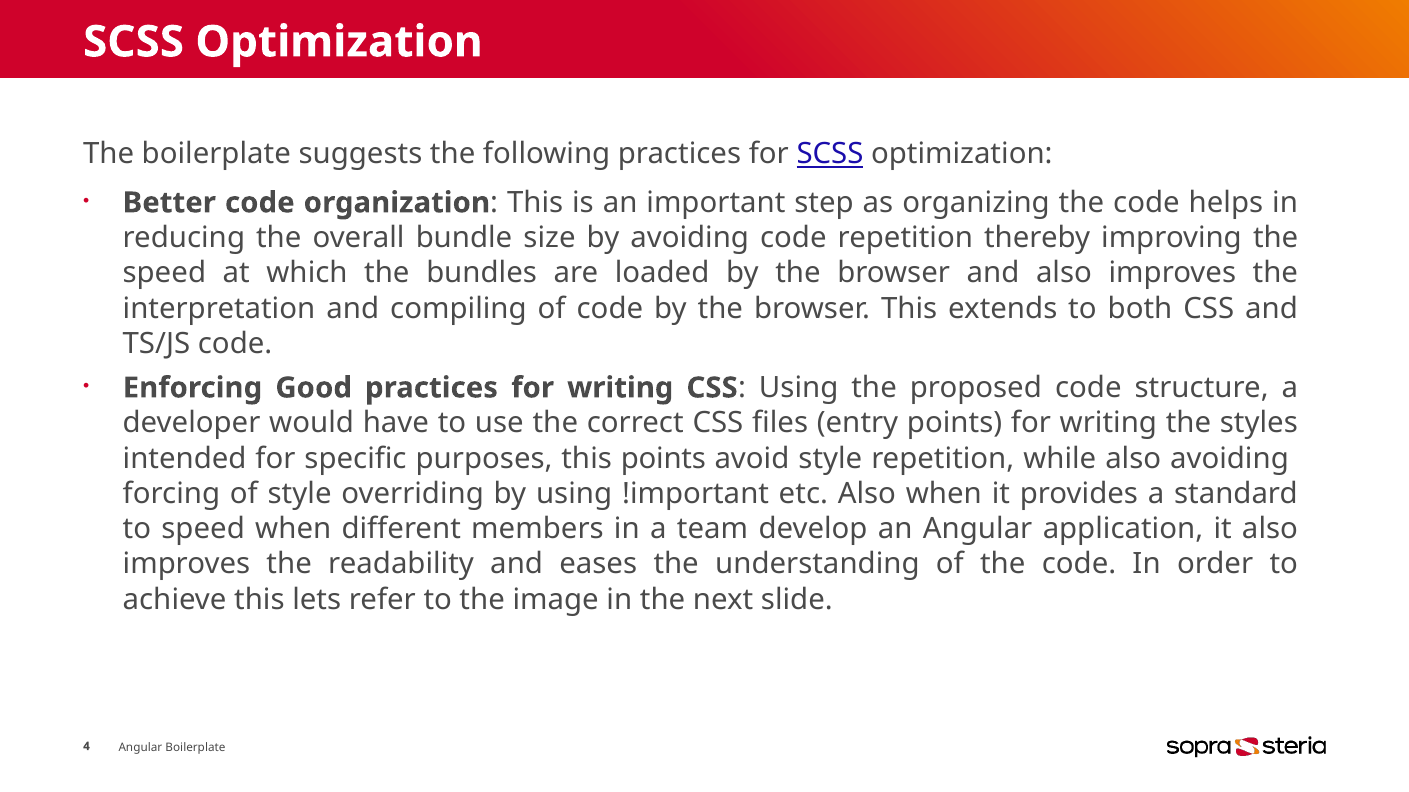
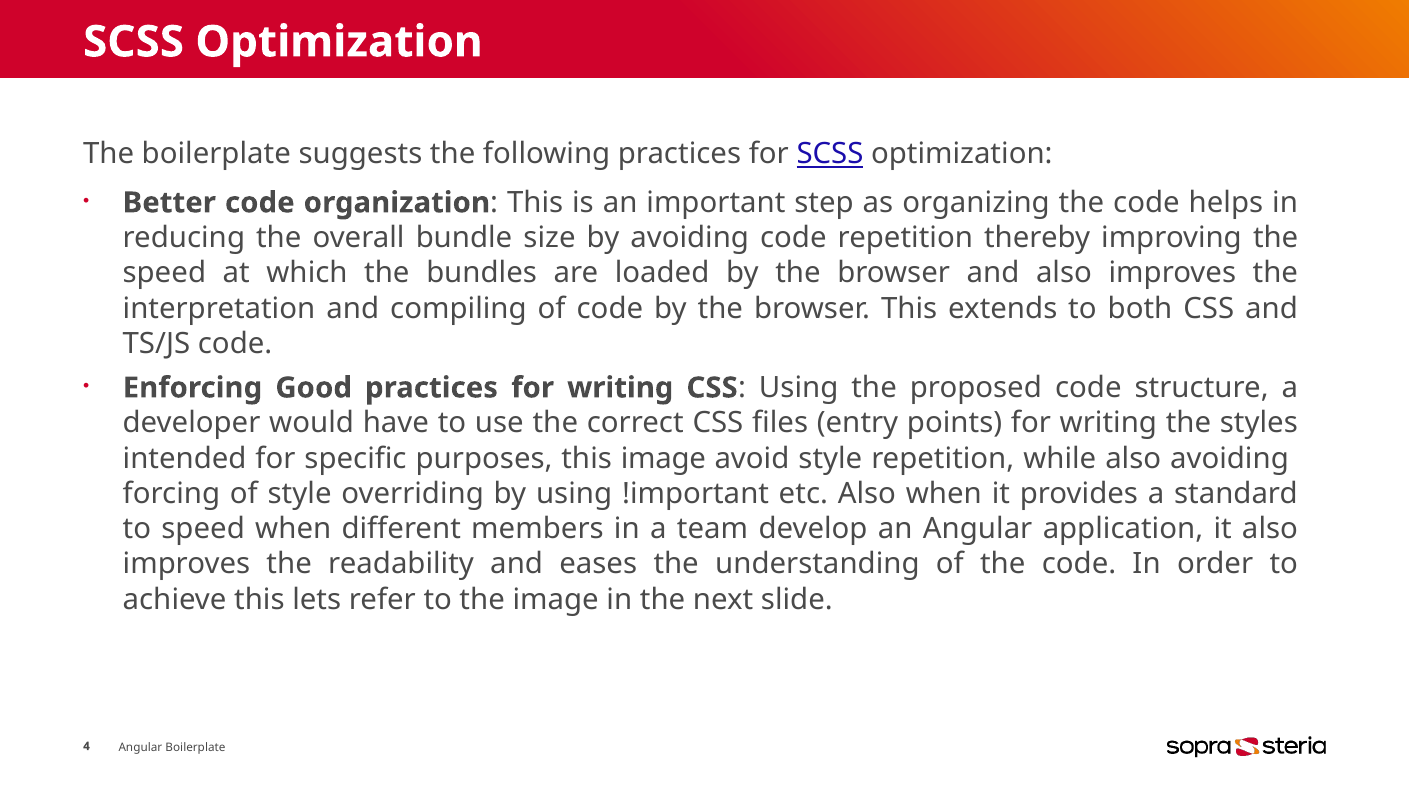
this points: points -> image (663, 459)
